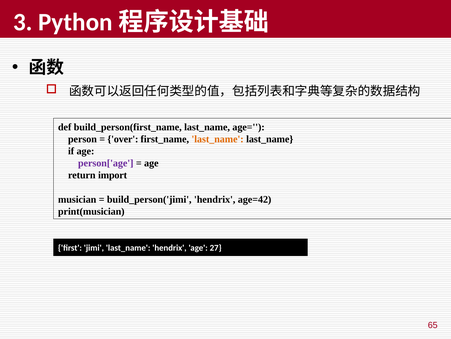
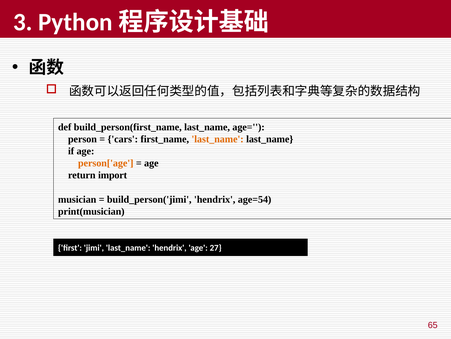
over: over -> cars (123, 139)
person['age colour: purple -> orange (106, 163)
age=42: age=42 -> age=54 (255, 199)
